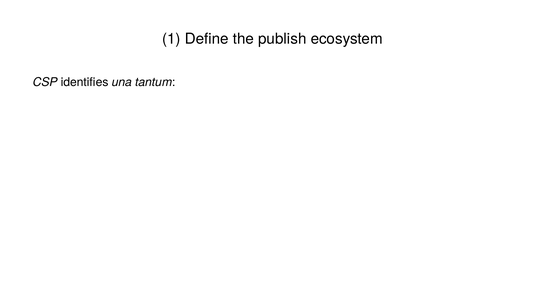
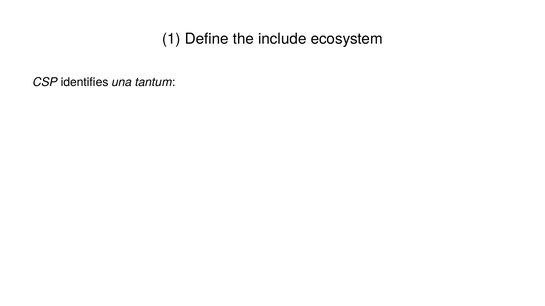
publish: publish -> include (282, 39)
